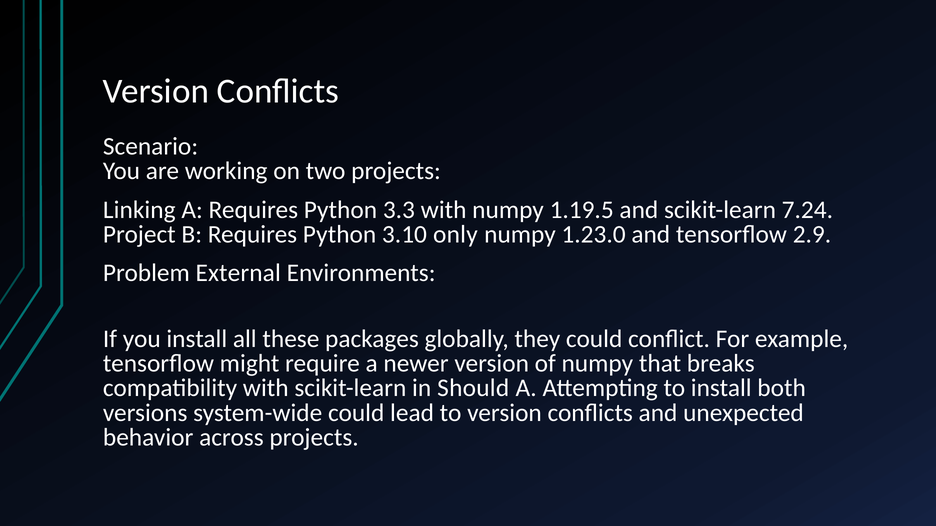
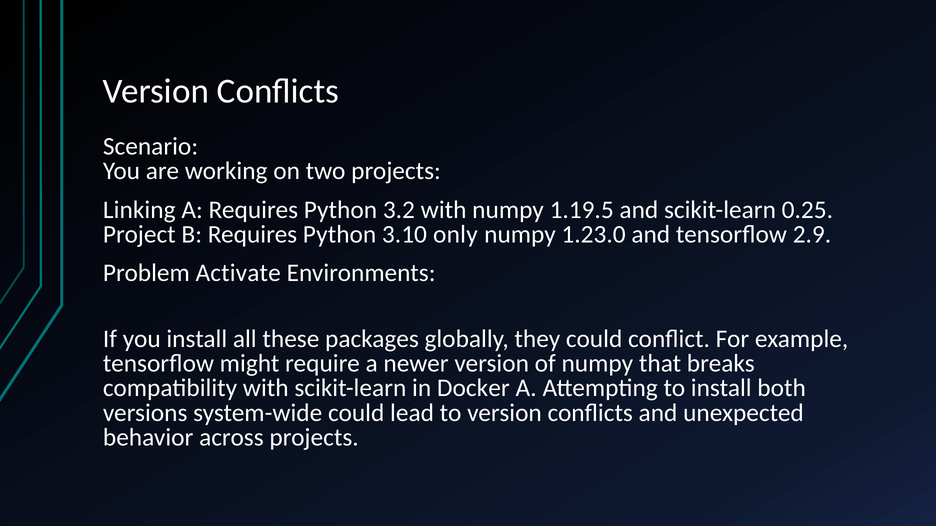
3.3: 3.3 -> 3.2 (399, 210)
7.24: 7.24 -> 0.25 (807, 210)
External: External -> Activate (238, 273)
Should: Should -> Docker (473, 389)
